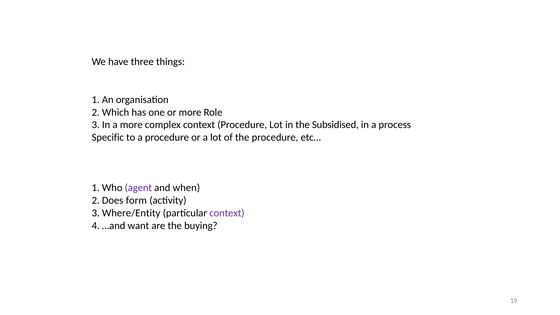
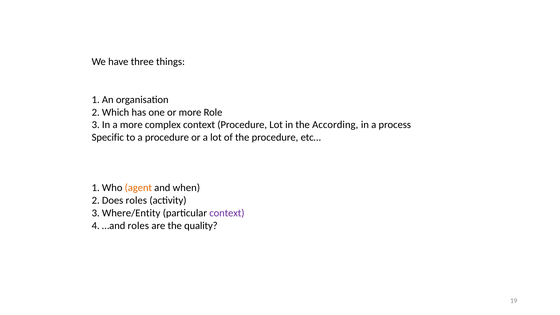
Subsidised: Subsidised -> According (335, 125)
agent colour: purple -> orange (138, 188)
Does form: form -> roles (136, 200)
…and want: want -> roles (138, 226)
buying: buying -> quality (201, 226)
